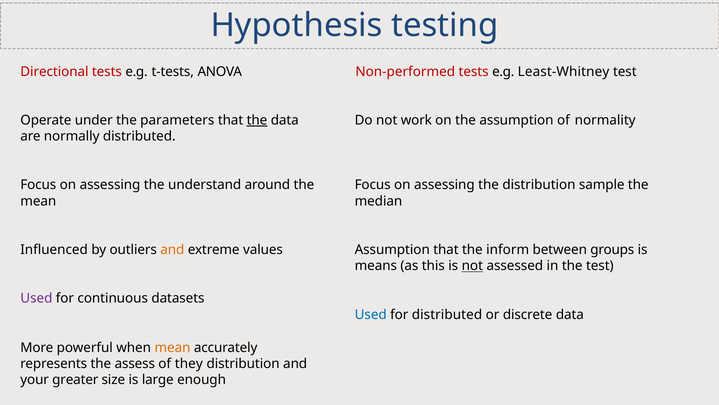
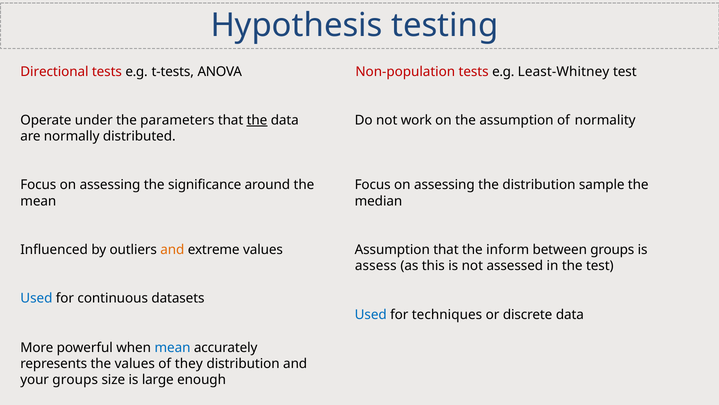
Non-performed: Non-performed -> Non-population (405, 72)
understand: understand -> significance (205, 185)
means: means -> assess (376, 266)
not underline: present -> none (472, 266)
Used colour: purple -> blue (36, 298)
for distributed: distributed -> techniques (447, 314)
mean colour: orange -> blue (173, 347)
the assess: assess -> values (135, 363)
your greater: greater -> groups (75, 379)
